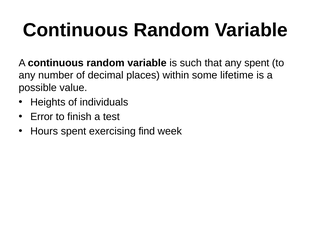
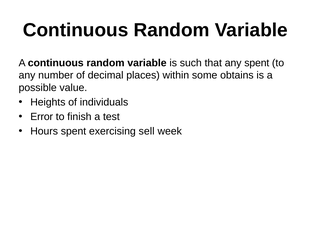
lifetime: lifetime -> obtains (237, 75)
find: find -> sell (147, 131)
